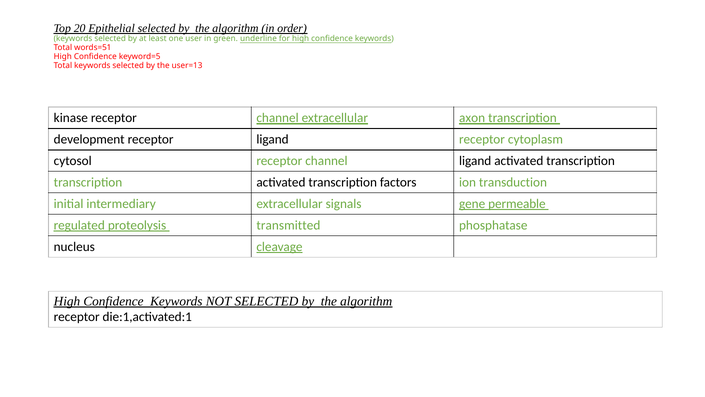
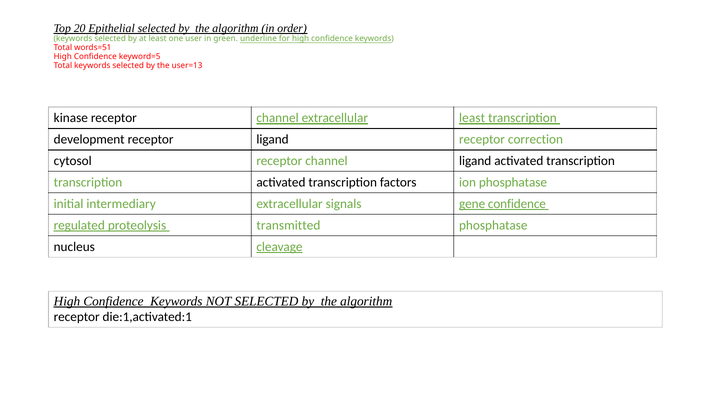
extracellular axon: axon -> least (472, 118)
cytoplasm: cytoplasm -> correction (535, 139)
ion transduction: transduction -> phosphatase (513, 182)
gene permeable: permeable -> confidence (517, 204)
